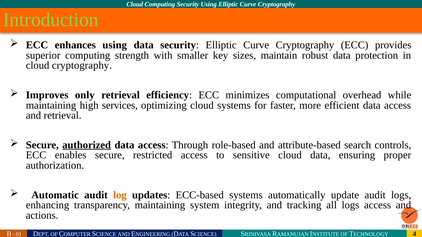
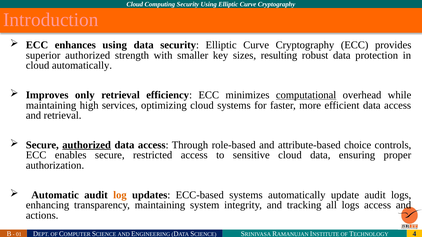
Introduction colour: light green -> pink (51, 20)
superior computing: computing -> authorized (88, 55)
maintain: maintain -> resulting (279, 55)
cloud cryptography: cryptography -> automatically (82, 66)
computational underline: none -> present (306, 95)
search: search -> choice (358, 145)
